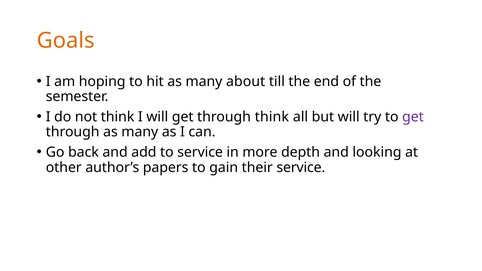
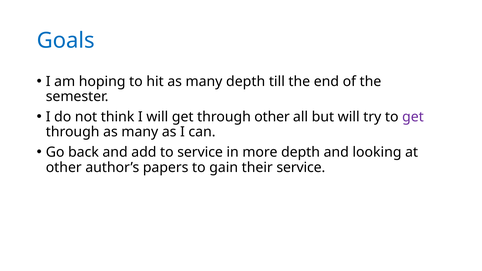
Goals colour: orange -> blue (66, 40)
many about: about -> depth (246, 81)
through think: think -> other (272, 117)
